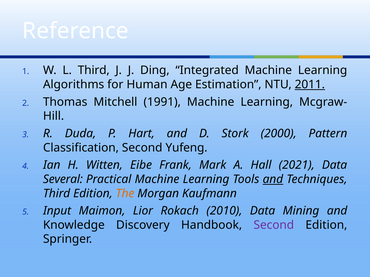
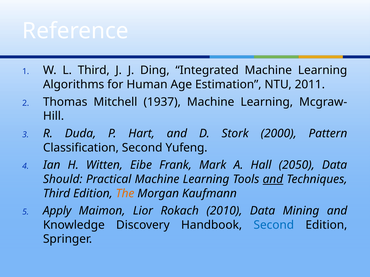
2011 underline: present -> none (310, 85)
1991: 1991 -> 1937 (162, 102)
2021: 2021 -> 2050 (297, 165)
Several: Several -> Should (63, 180)
Input: Input -> Apply (57, 211)
Second colour: purple -> blue (274, 225)
